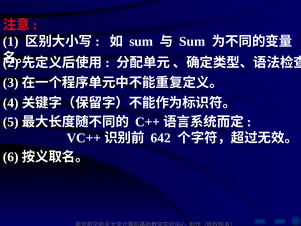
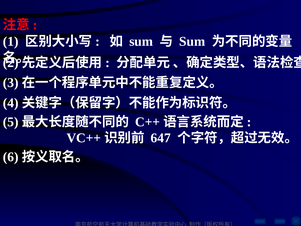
642: 642 -> 647 (161, 138)
